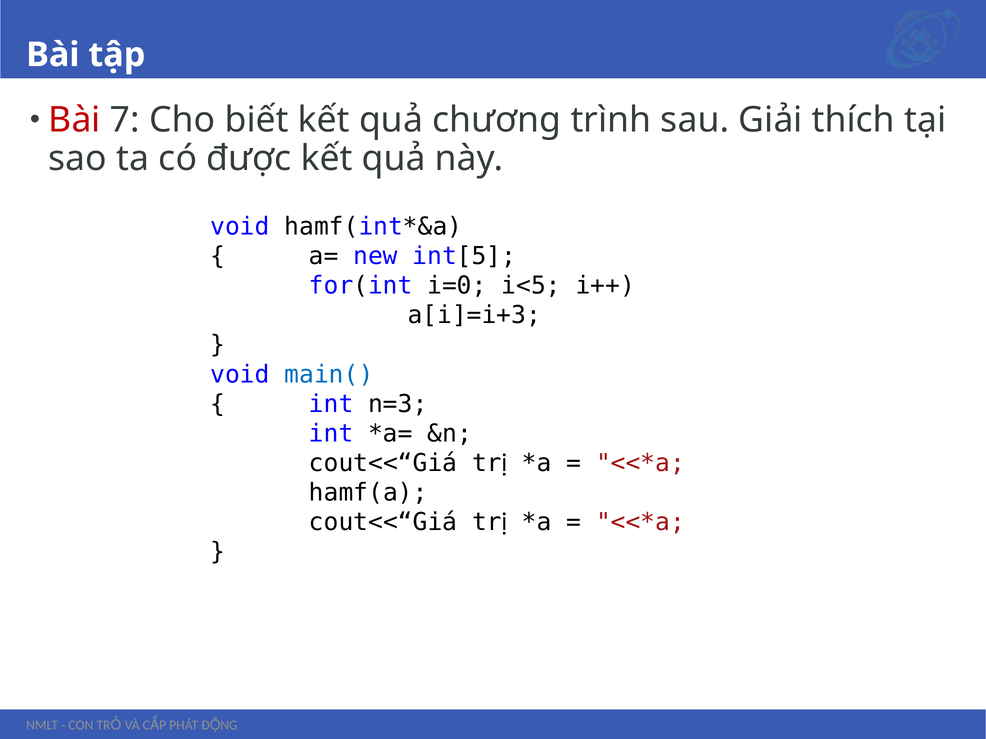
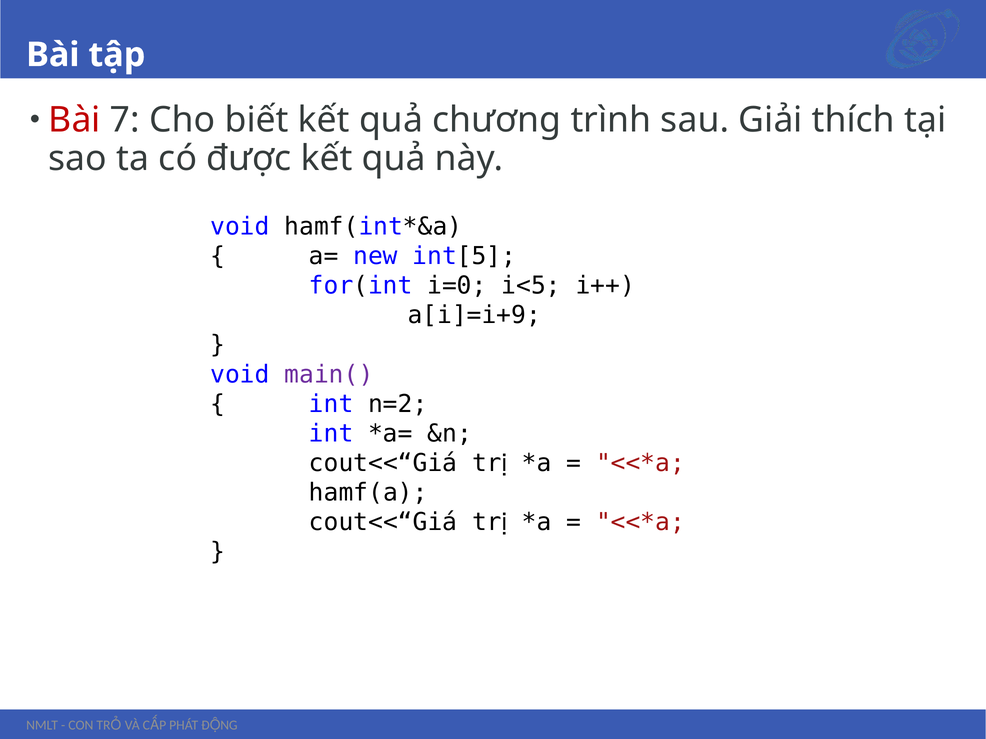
a[i]=i+3: a[i]=i+3 -> a[i]=i+9 (474, 315)
main( colour: blue -> purple (329, 375)
n=3: n=3 -> n=2 (398, 404)
